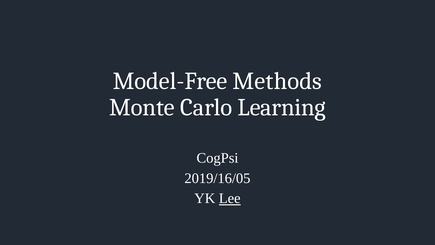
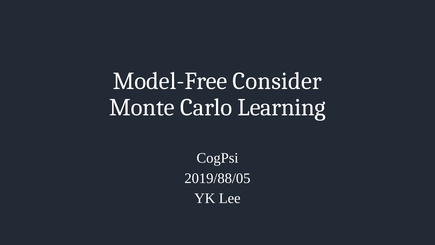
Methods: Methods -> Consider (277, 81)
2019/16/05: 2019/16/05 -> 2019/88/05 (217, 178)
Lee underline: present -> none (230, 198)
